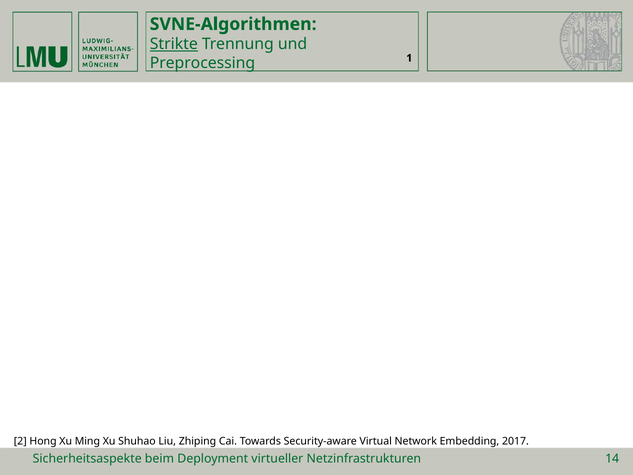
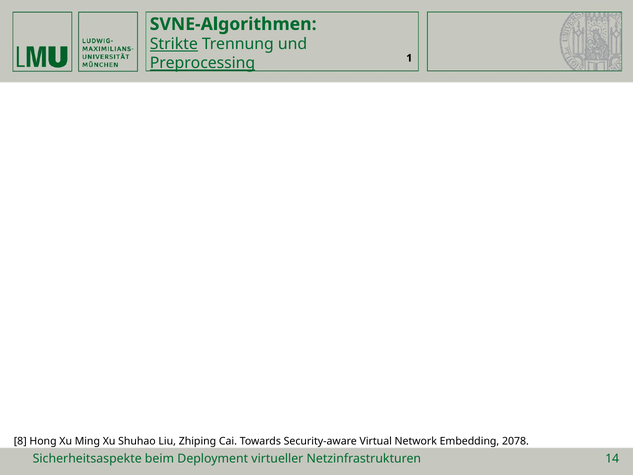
Preprocessing underline: none -> present (202, 63)
2: 2 -> 8 (20, 441)
2017: 2017 -> 2078 (515, 441)
